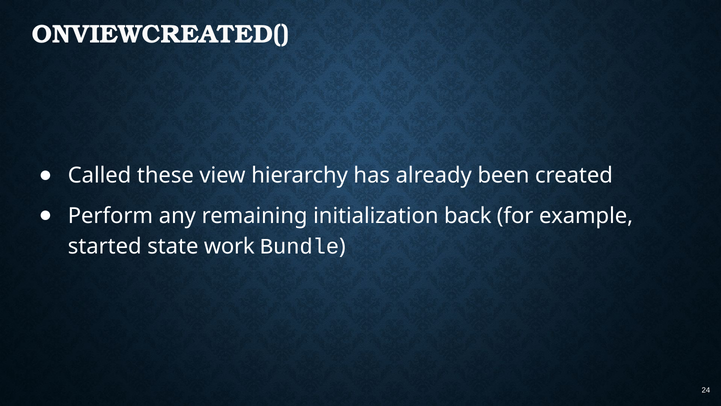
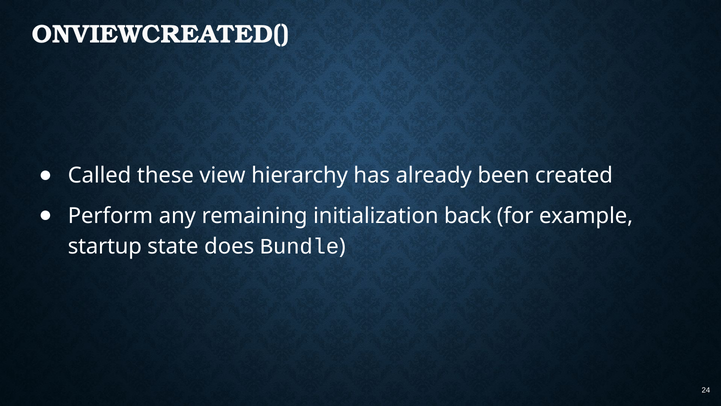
started: started -> startup (105, 246)
work: work -> does (229, 246)
